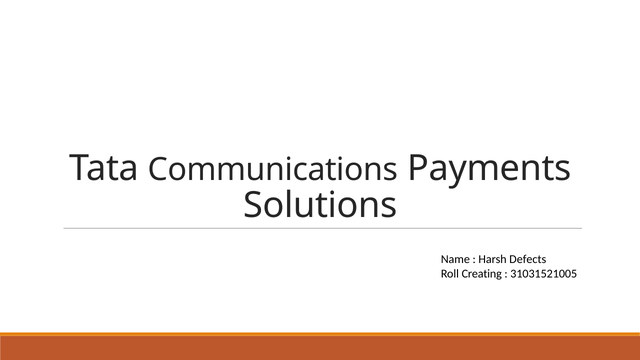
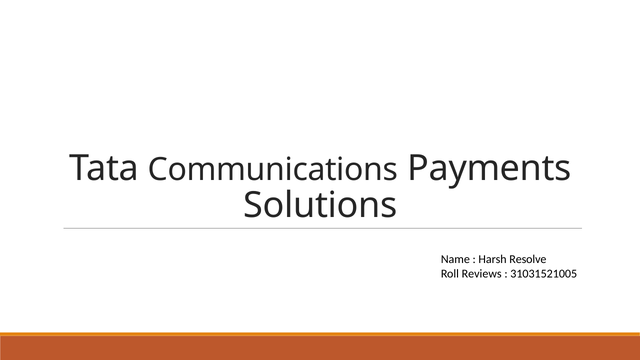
Defects: Defects -> Resolve (528, 259)
Creating: Creating -> Reviews (482, 274)
